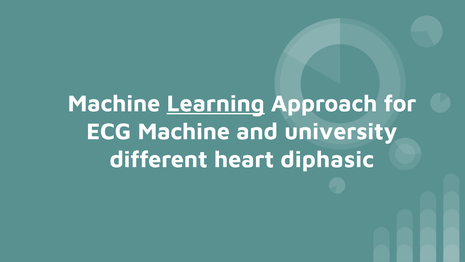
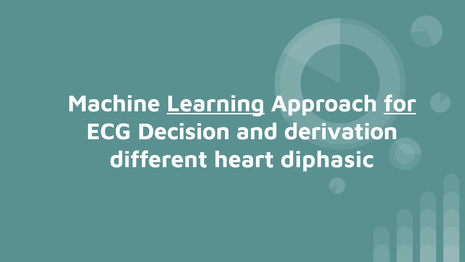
for underline: none -> present (400, 103)
ECG Machine: Machine -> Decision (184, 131)
university: university -> derivation (341, 131)
